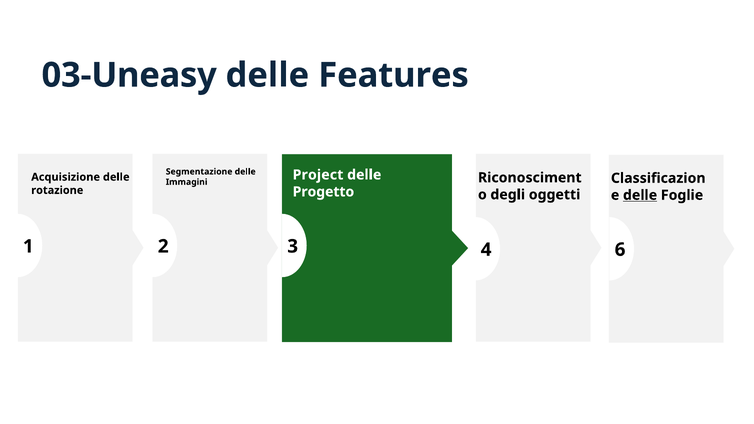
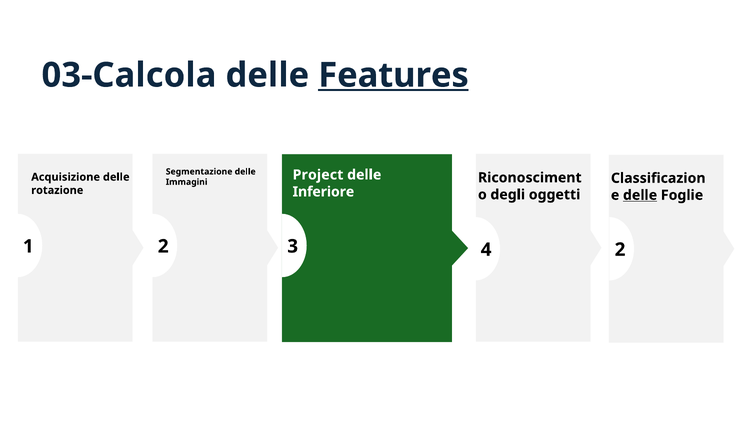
03-Uneasy: 03-Uneasy -> 03-Calcola (129, 75)
Features underline: none -> present (394, 75)
Progetto: Progetto -> Inferiore (323, 192)
4 6: 6 -> 2 (620, 250)
